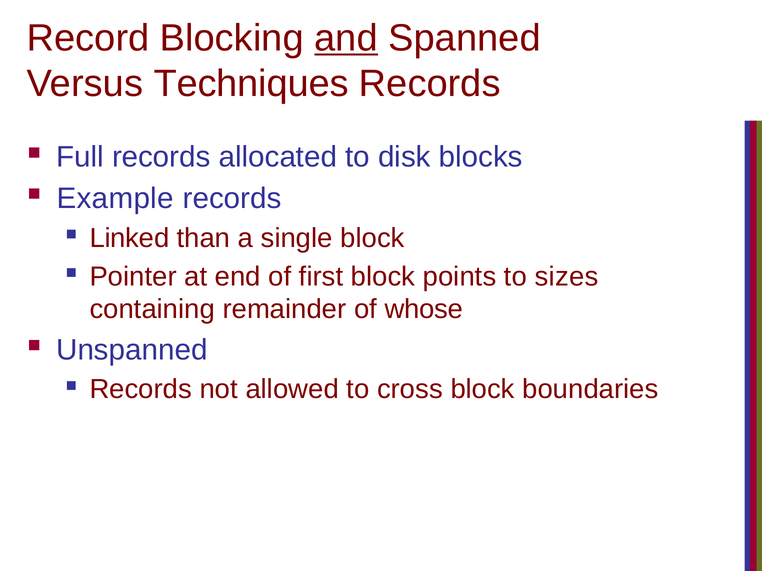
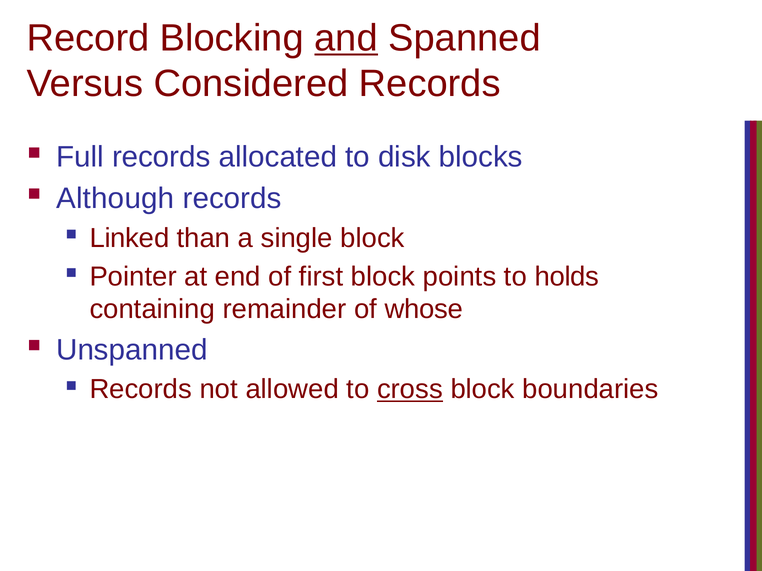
Techniques: Techniques -> Considered (251, 84)
Example: Example -> Although (115, 199)
sizes: sizes -> holds (567, 277)
cross underline: none -> present (410, 390)
